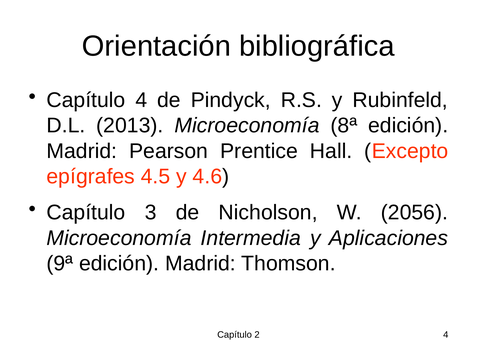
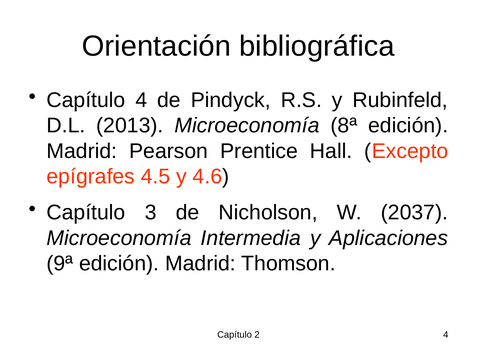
2056: 2056 -> 2037 (414, 212)
